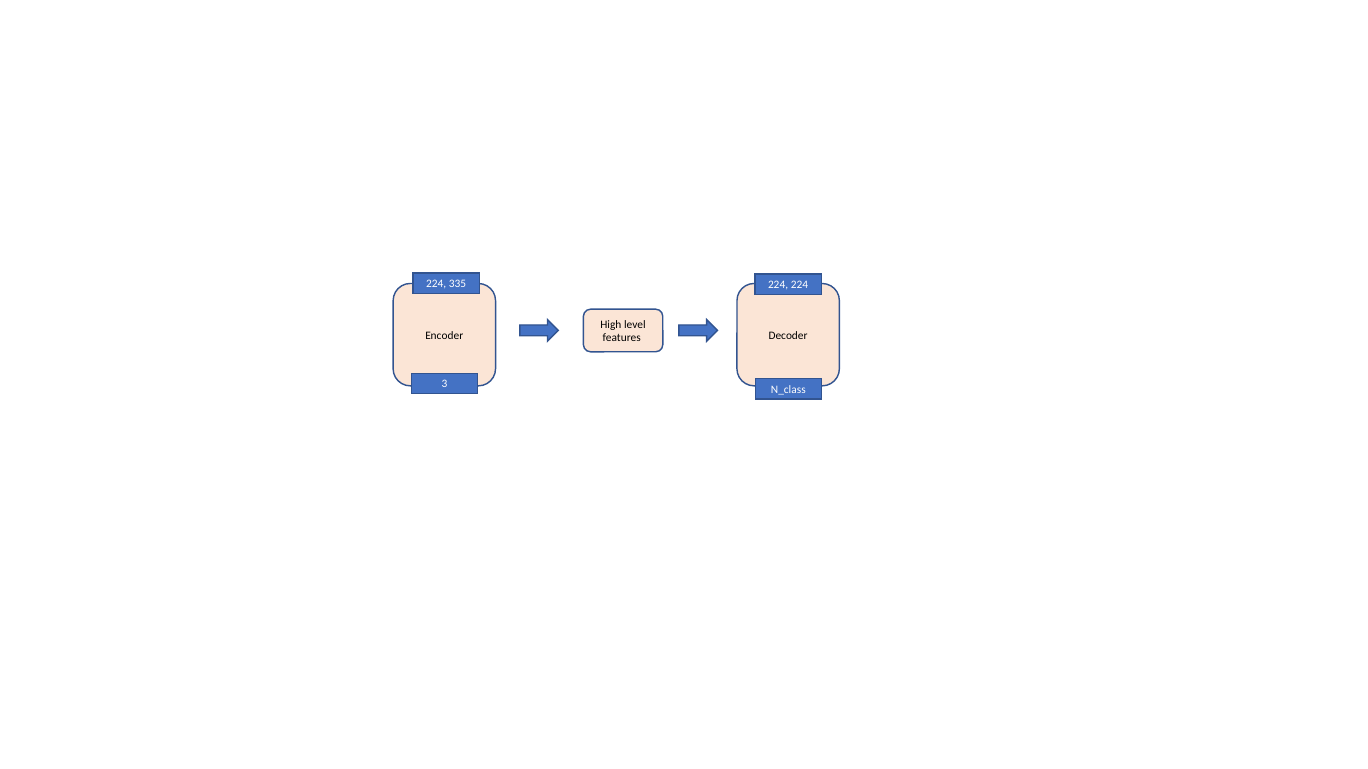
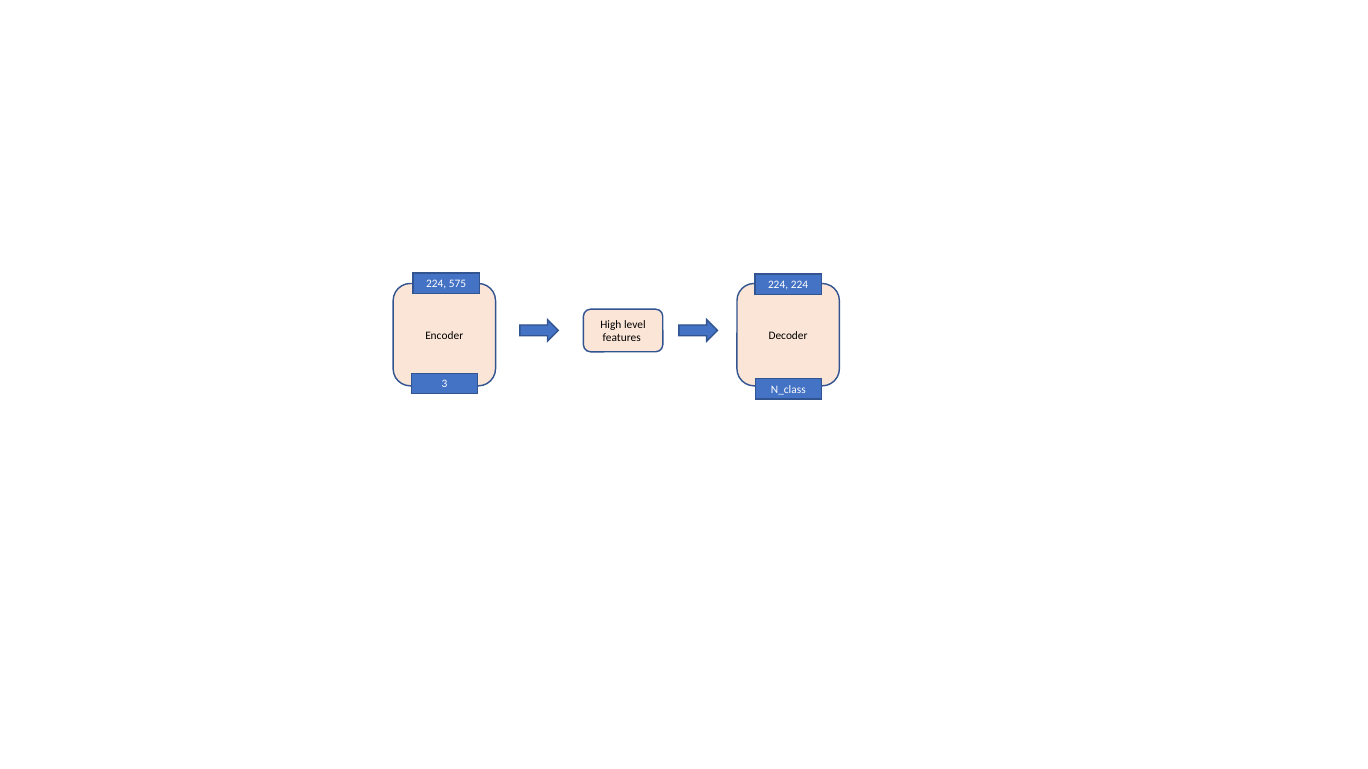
335: 335 -> 575 (457, 284)
